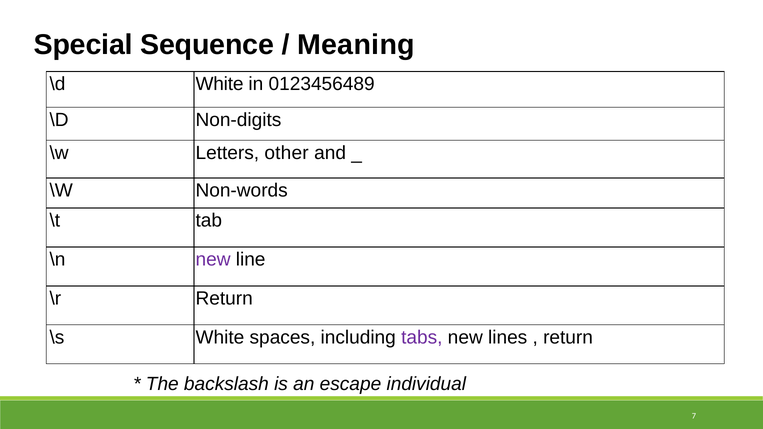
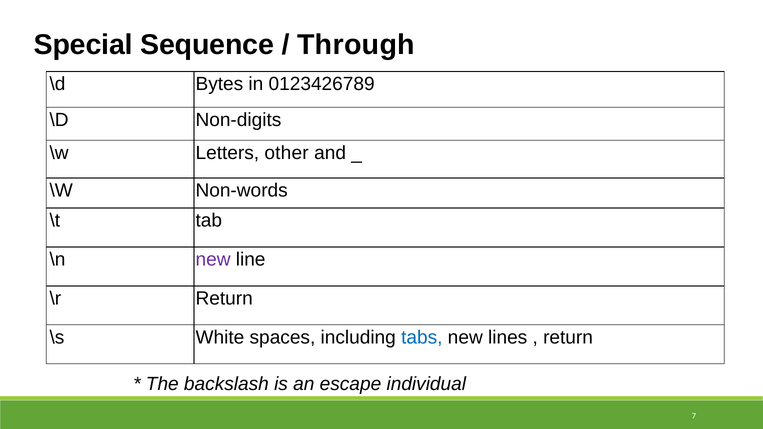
Meaning: Meaning -> Through (356, 45)
\d White: White -> Bytes (219, 84)
0123456489: 0123456489 -> 0123426789 (322, 84)
tabs colour: purple -> blue (422, 338)
